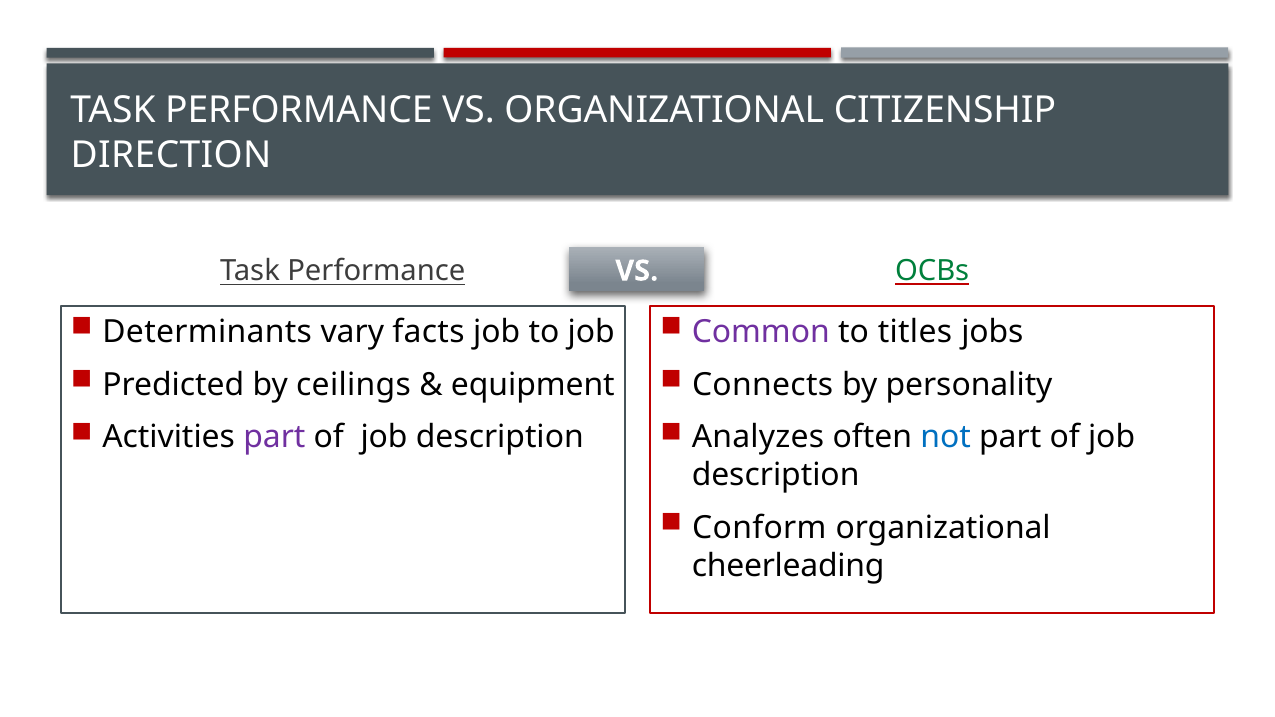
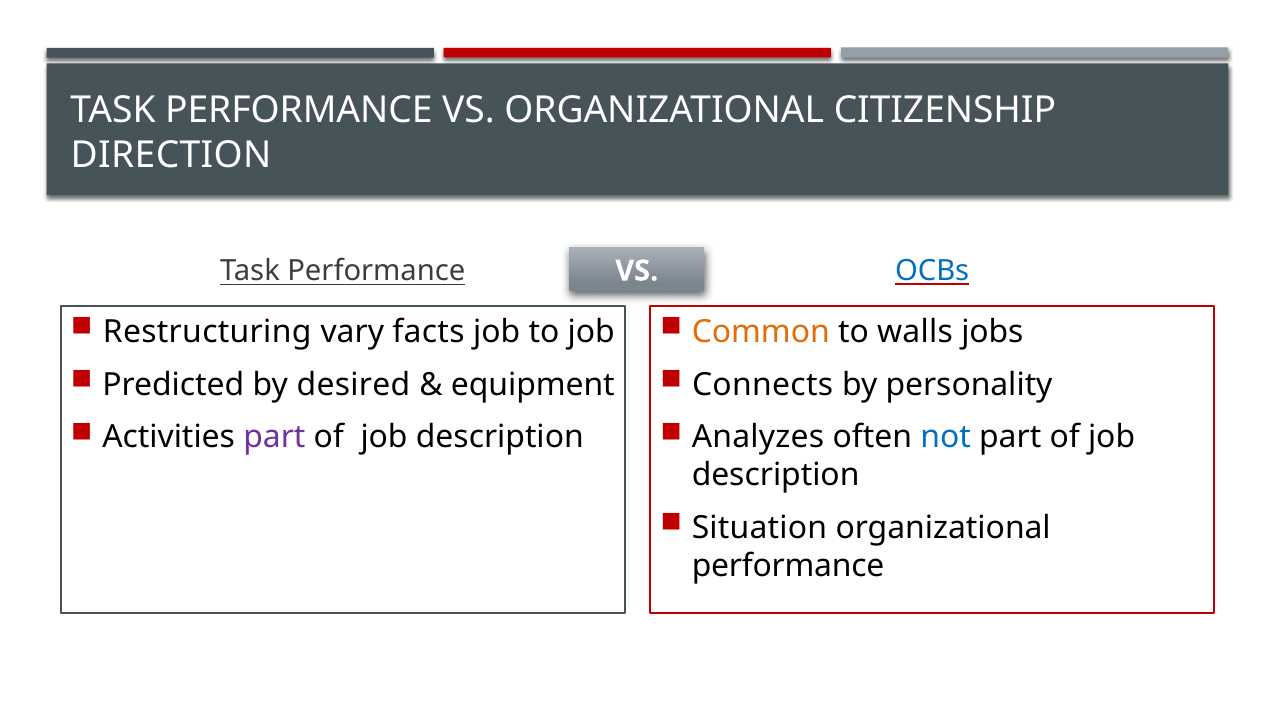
OCBs colour: green -> blue (932, 271)
Determinants: Determinants -> Restructuring (207, 332)
Common colour: purple -> orange (761, 332)
titles: titles -> walls (915, 332)
ceilings: ceilings -> desired (353, 385)
Conform: Conform -> Situation (759, 528)
cheerleading: cheerleading -> performance (788, 566)
